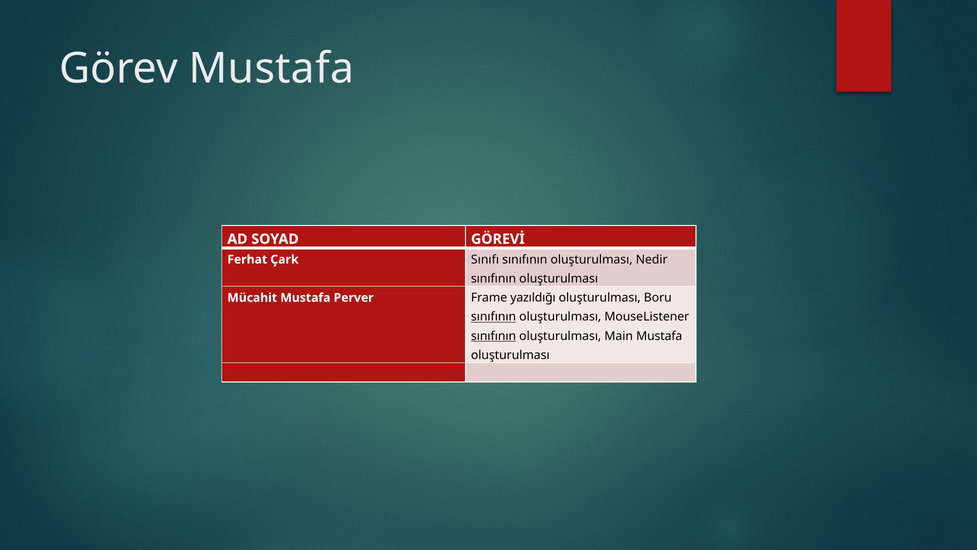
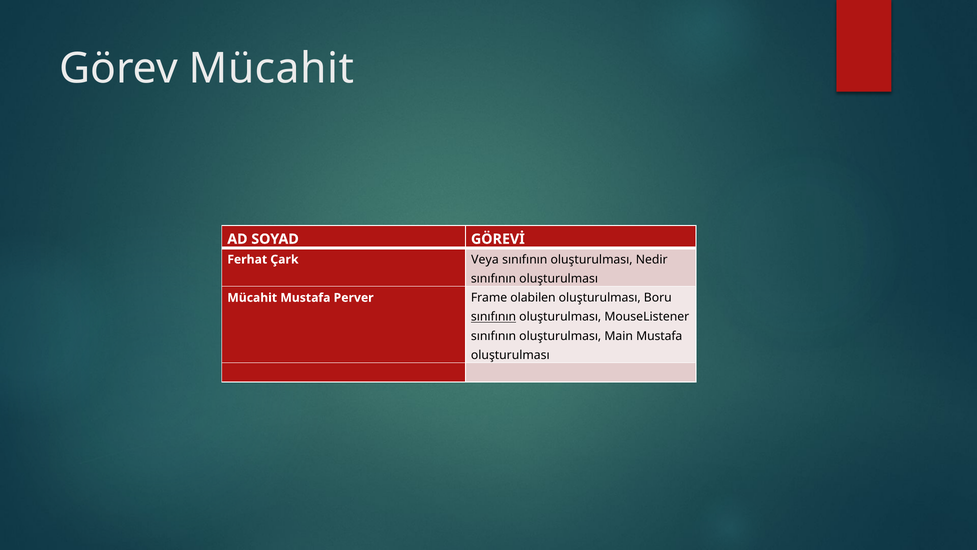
Görev Mustafa: Mustafa -> Mücahit (271, 69)
Sınıfı: Sınıfı -> Veya (485, 259)
yazıldığı: yazıldığı -> olabilen (533, 298)
sınıfının underline: present -> none (494, 336)
